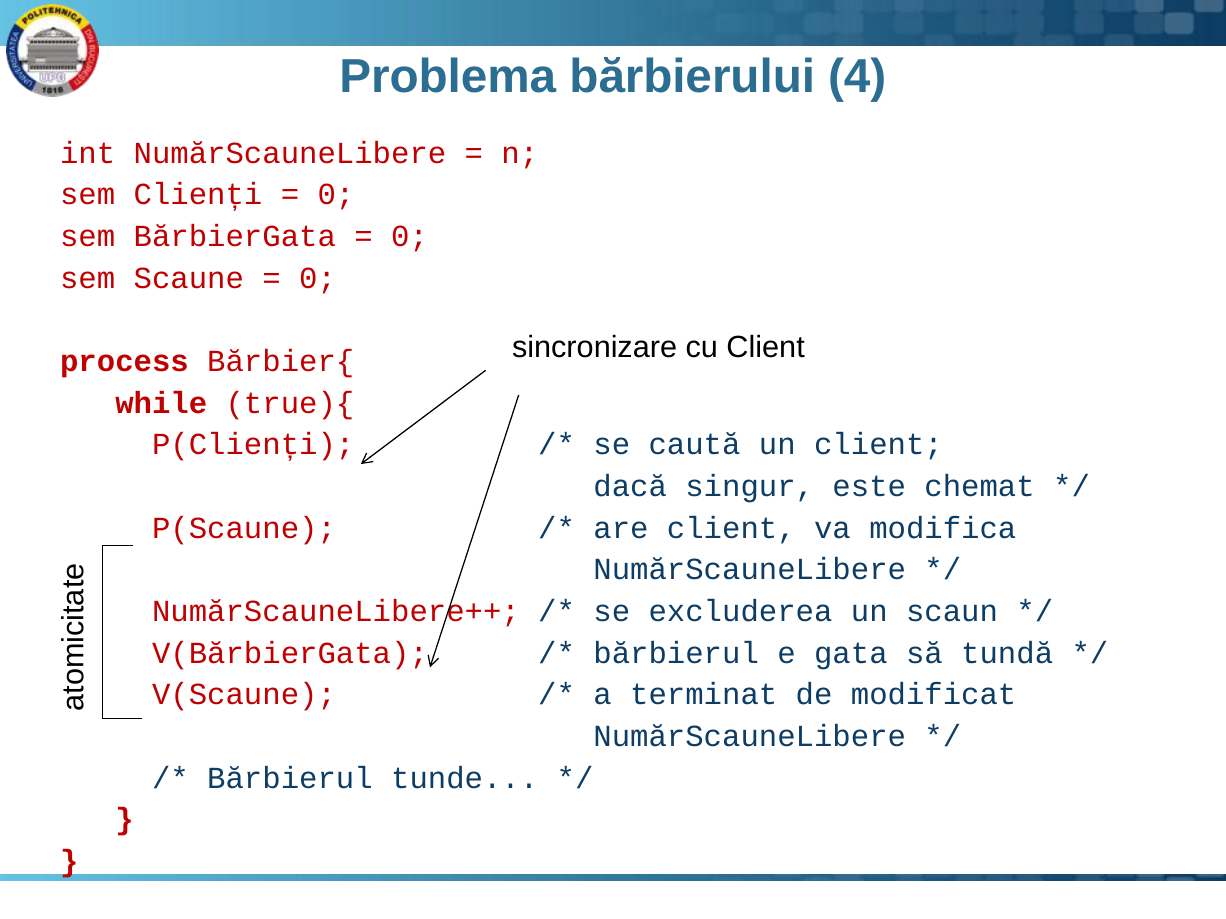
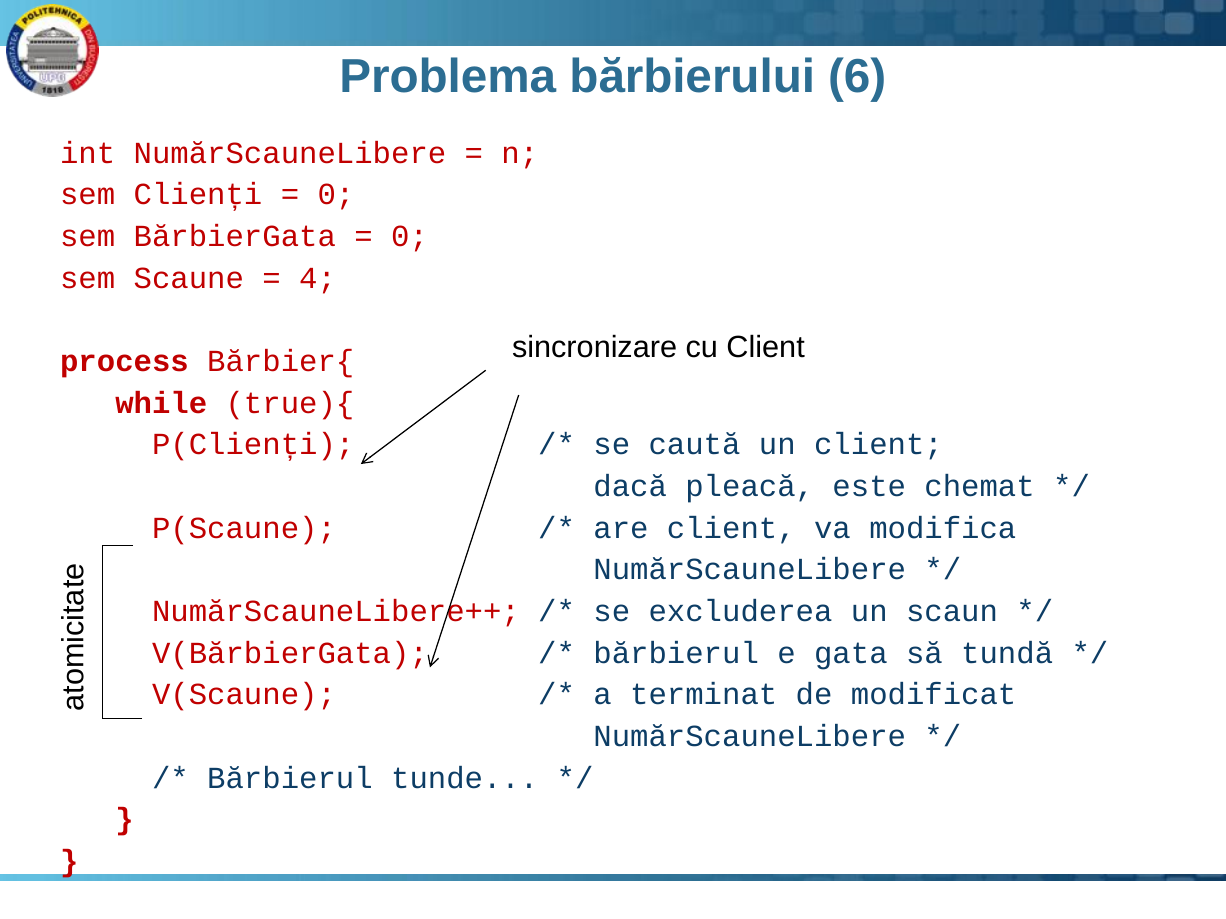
4: 4 -> 6 (857, 77)
0: 0 -> 4 (318, 278)
singur: singur -> pleacă (750, 487)
